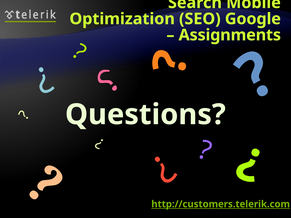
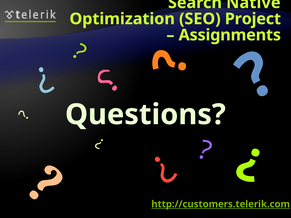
Mobile: Mobile -> Native (253, 3)
Google: Google -> Project (253, 19)
